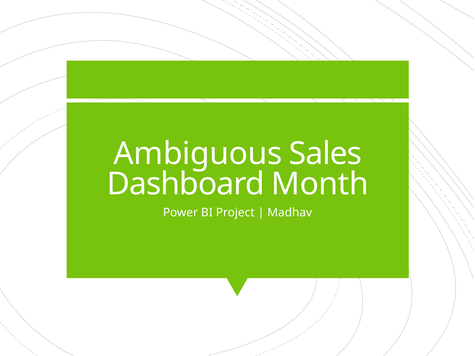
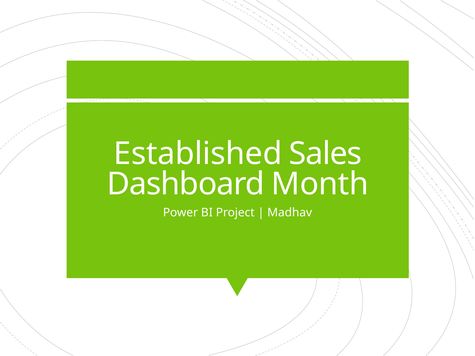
Ambiguous: Ambiguous -> Established (198, 154)
